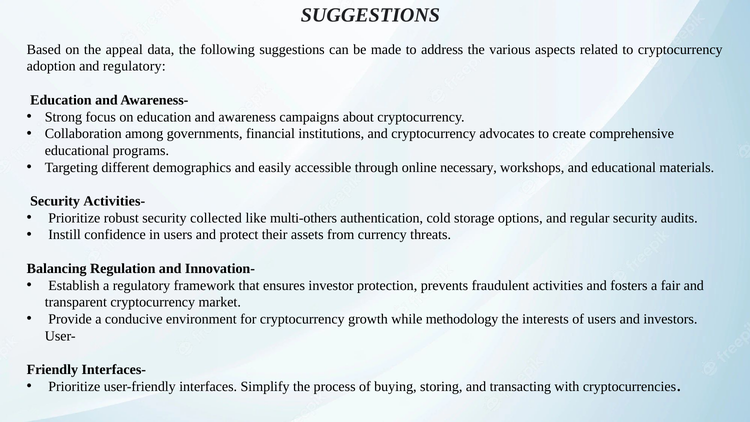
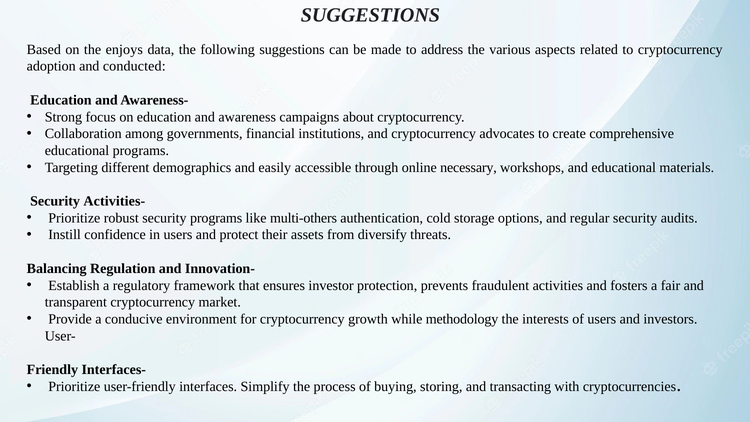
appeal: appeal -> enjoys (124, 49)
and regulatory: regulatory -> conducted (134, 66)
security collected: collected -> programs (216, 218)
currency: currency -> diversify (382, 235)
